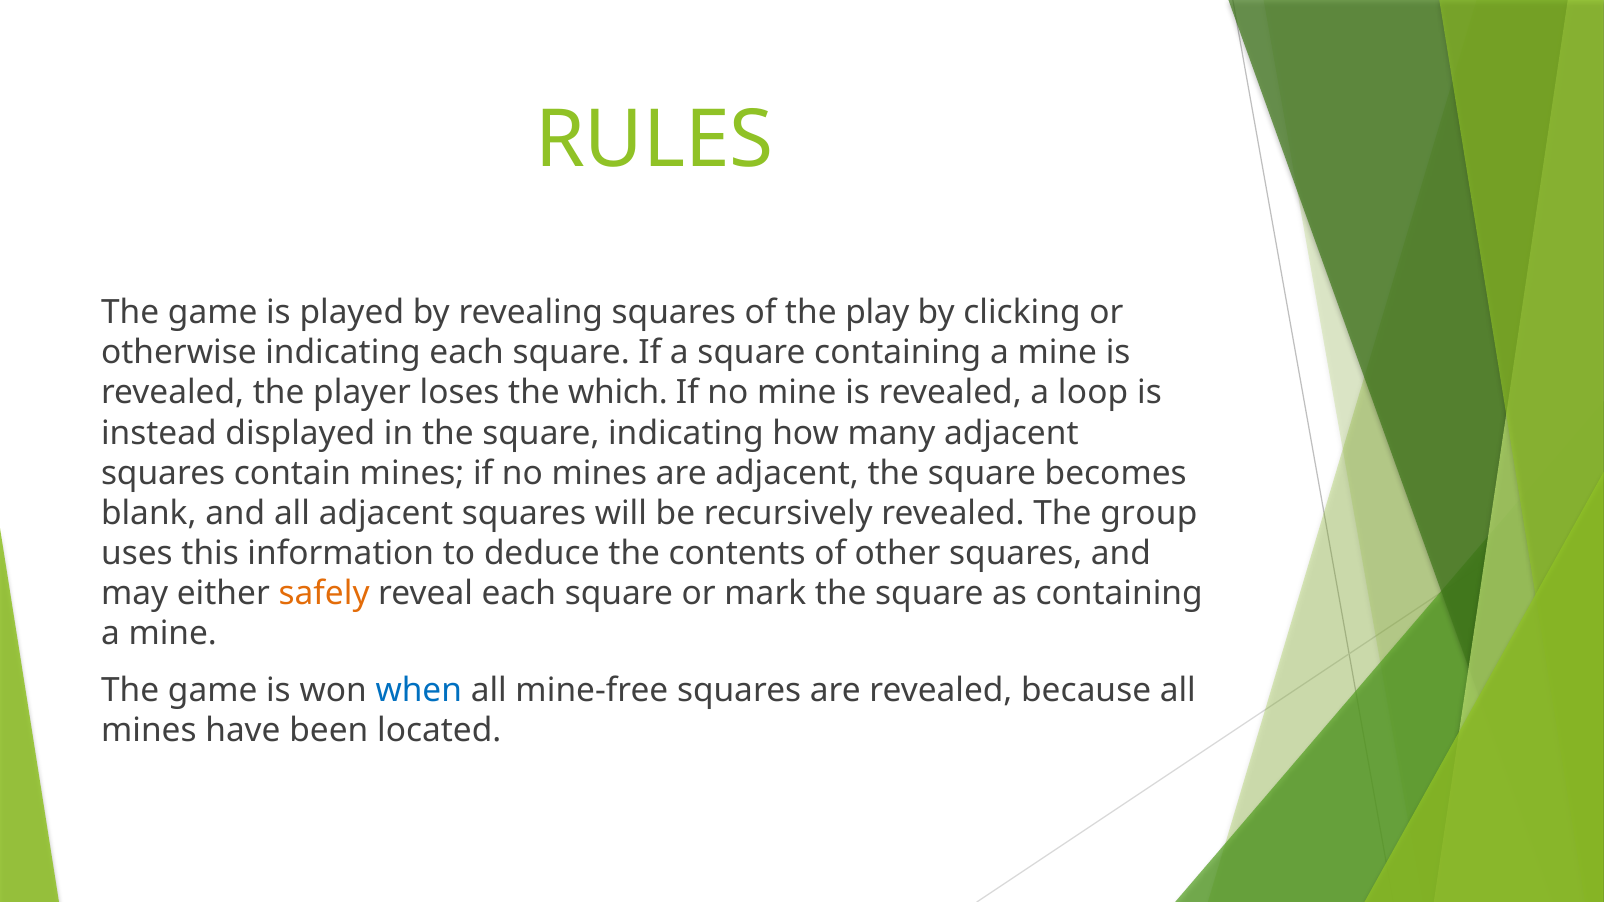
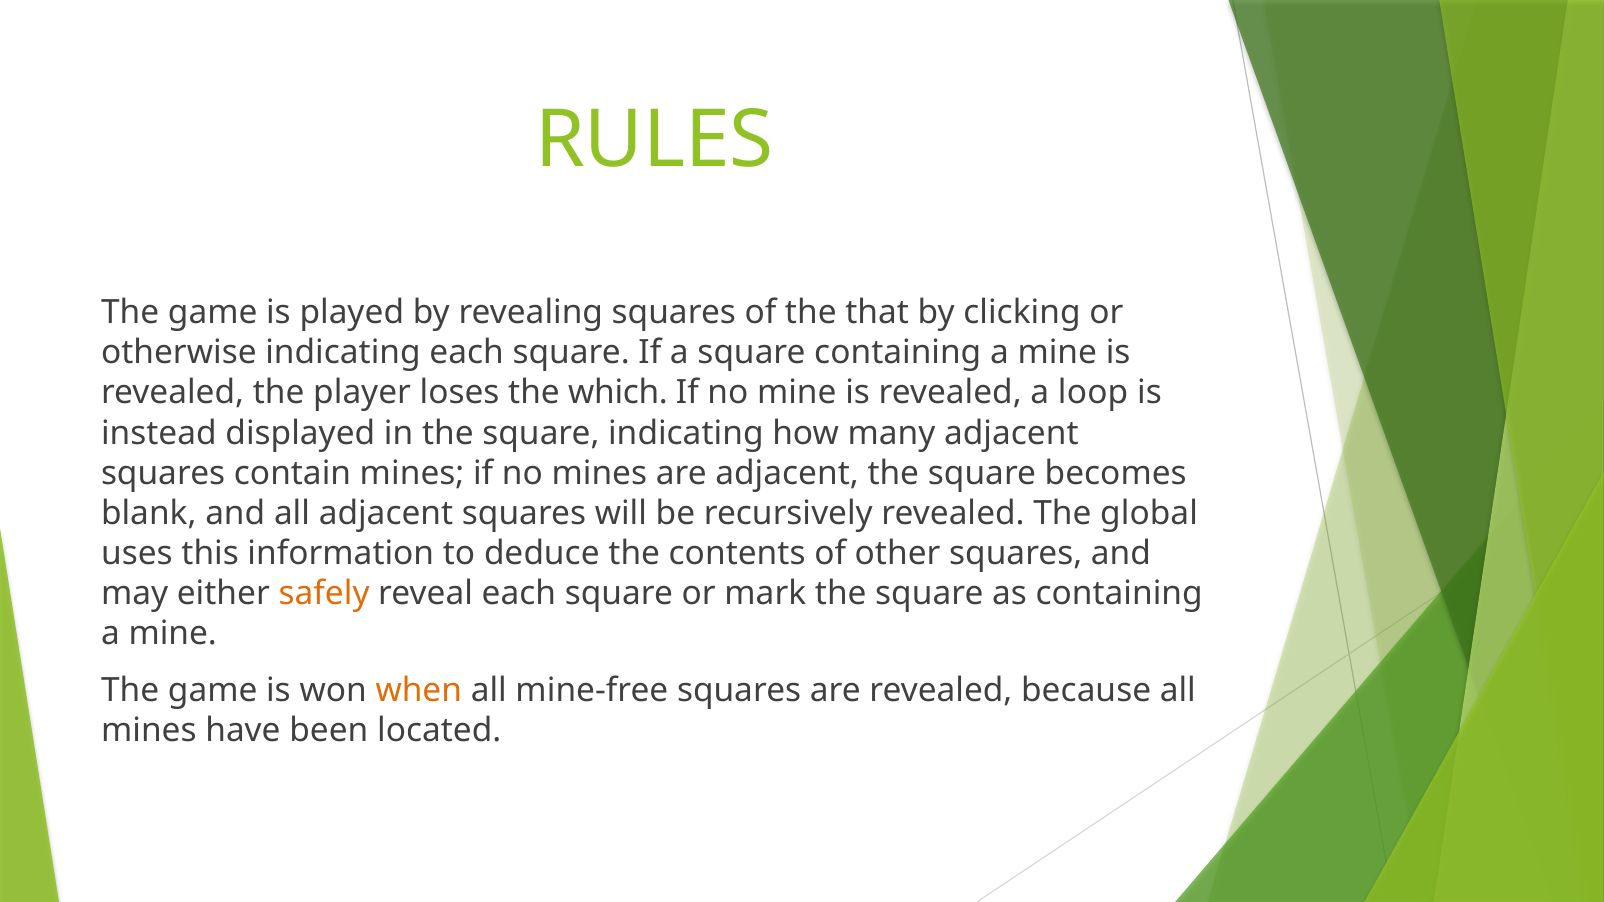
play: play -> that (877, 313)
group: group -> global (1149, 514)
when colour: blue -> orange (419, 691)
